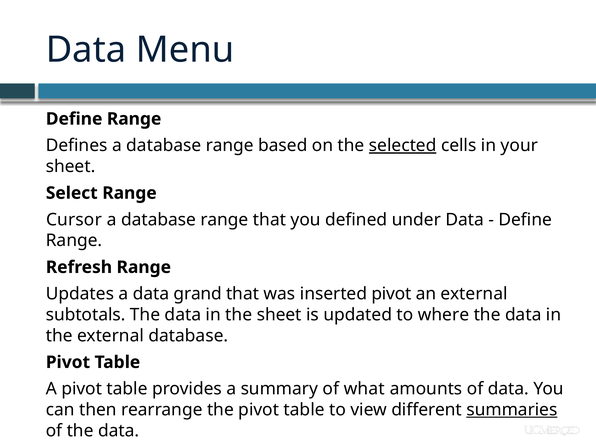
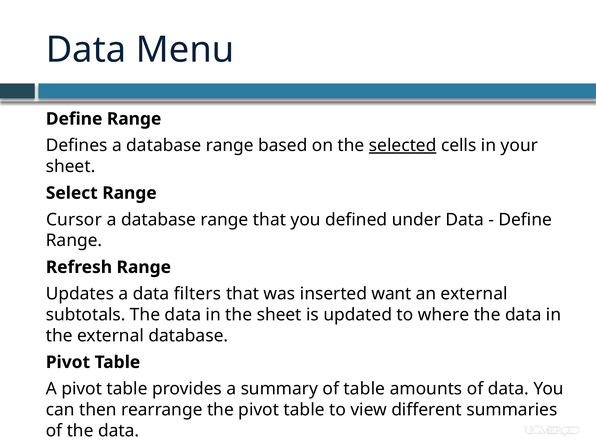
grand: grand -> filters (198, 294)
inserted pivot: pivot -> want (391, 294)
of what: what -> table (364, 389)
summaries underline: present -> none (512, 410)
